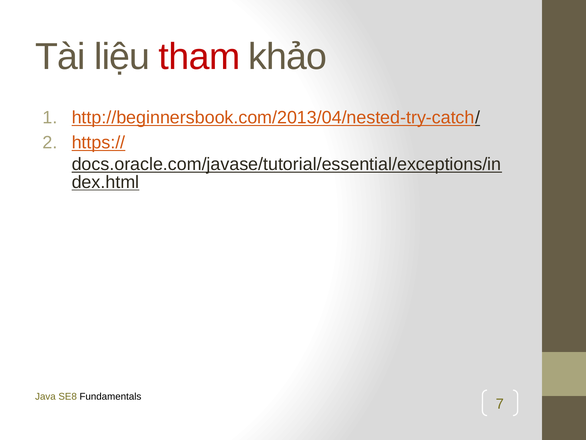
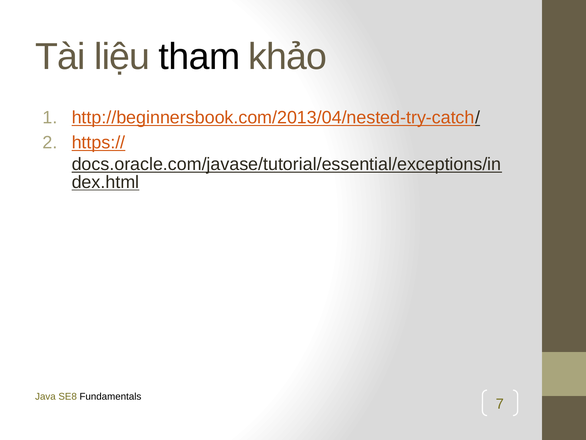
tham colour: red -> black (199, 57)
